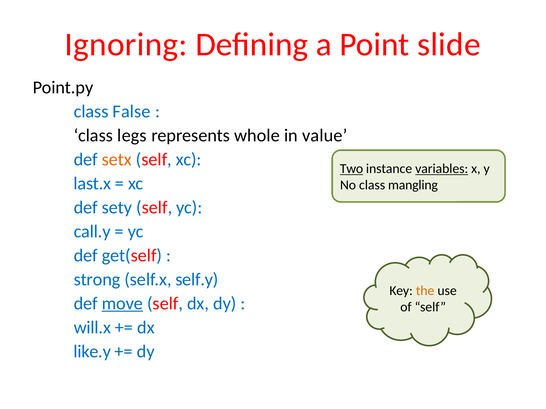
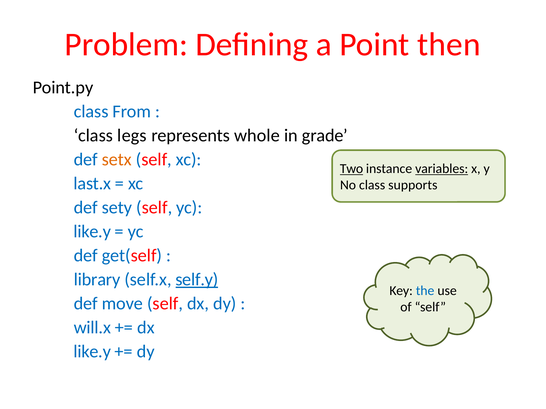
Ignoring: Ignoring -> Problem (126, 45)
slide: slide -> then (449, 45)
False: False -> From (132, 112)
value: value -> grade (325, 136)
mangling: mangling -> supports (413, 185)
call.y: call.y -> like.y (92, 232)
strong: strong -> library (97, 280)
self.y underline: none -> present (197, 280)
the colour: orange -> blue (425, 291)
move underline: present -> none (122, 304)
